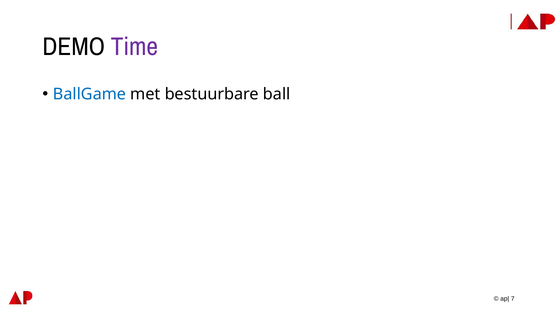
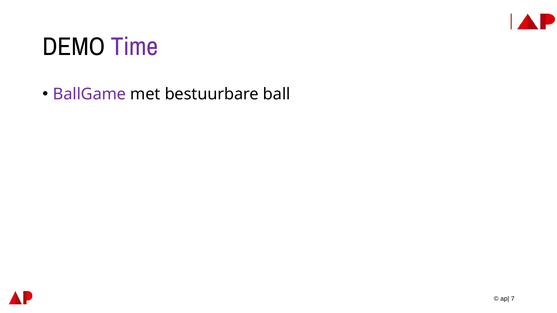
BallGame colour: blue -> purple (90, 94)
